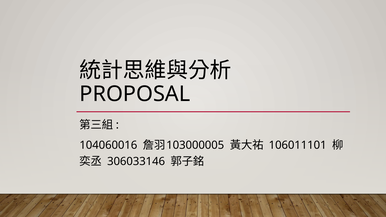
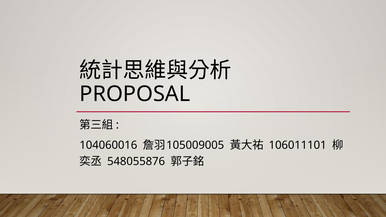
103000005: 103000005 -> 105009005 (195, 145)
306033146: 306033146 -> 548055876 (136, 161)
